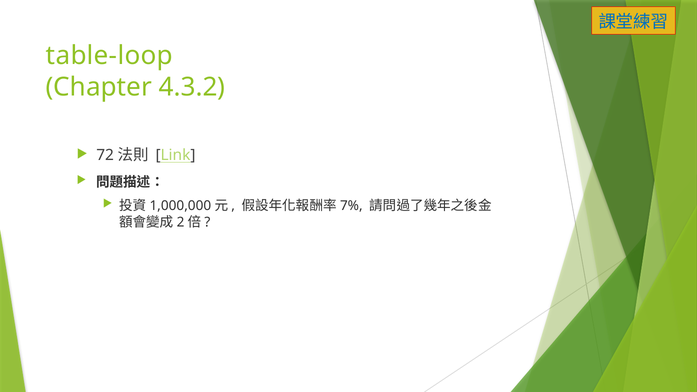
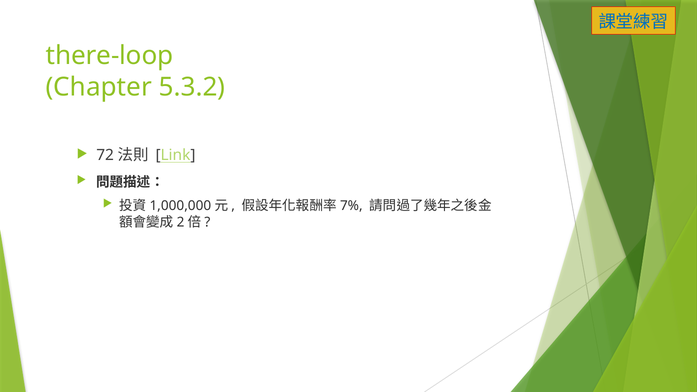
table-loop: table-loop -> there-loop (110, 56)
4.3.2: 4.3.2 -> 5.3.2 (192, 87)
